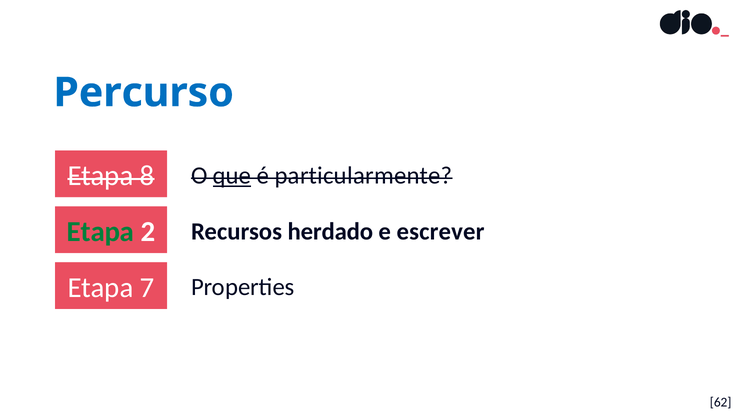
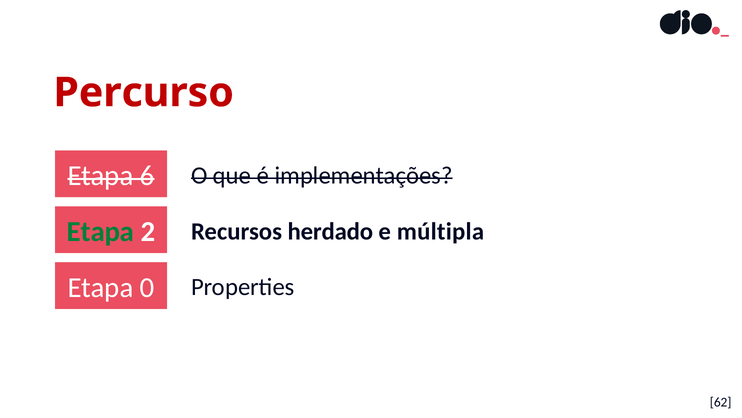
Percurso colour: blue -> red (144, 92)
8: 8 -> 6 (147, 176)
que underline: present -> none (232, 175)
particularmente: particularmente -> implementações (364, 175)
escrever: escrever -> múltipla (440, 231)
7: 7 -> 0 (147, 287)
